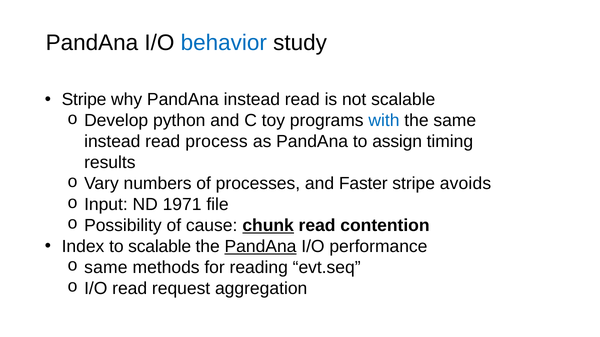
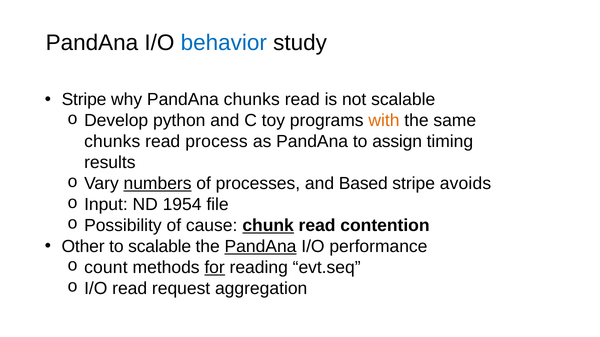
PandAna instead: instead -> chunks (252, 100)
with colour: blue -> orange (384, 121)
instead: instead -> chunks (112, 142)
numbers underline: none -> present (158, 184)
Faster: Faster -> Based (363, 184)
1971: 1971 -> 1954 (182, 205)
Index: Index -> Other (83, 247)
same: same -> count (106, 268)
for underline: none -> present (215, 268)
